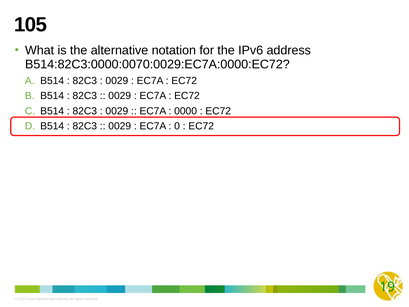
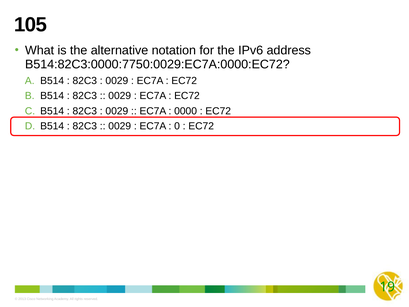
B514:82C3:0000:0070:0029:EC7A:0000:EC72: B514:82C3:0000:0070:0029:EC7A:0000:EC72 -> B514:82C3:0000:7750:0029:EC7A:0000:EC72 (157, 64)
